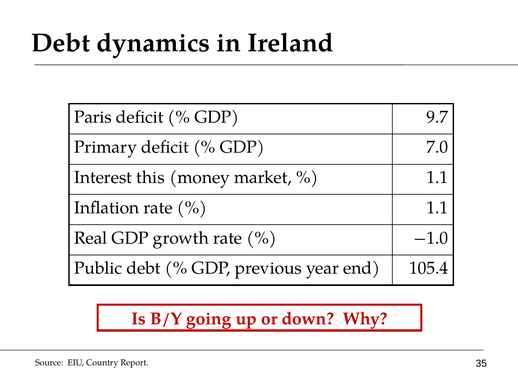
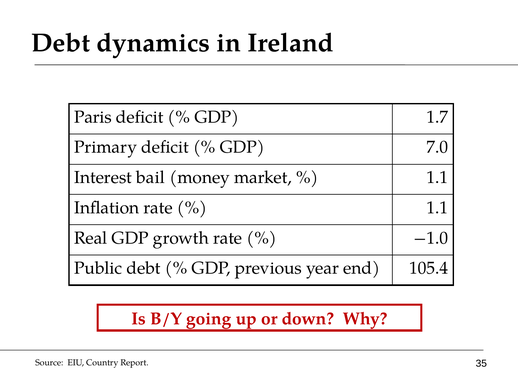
9.7: 9.7 -> 1.7 (437, 117)
this: this -> bail (151, 177)
